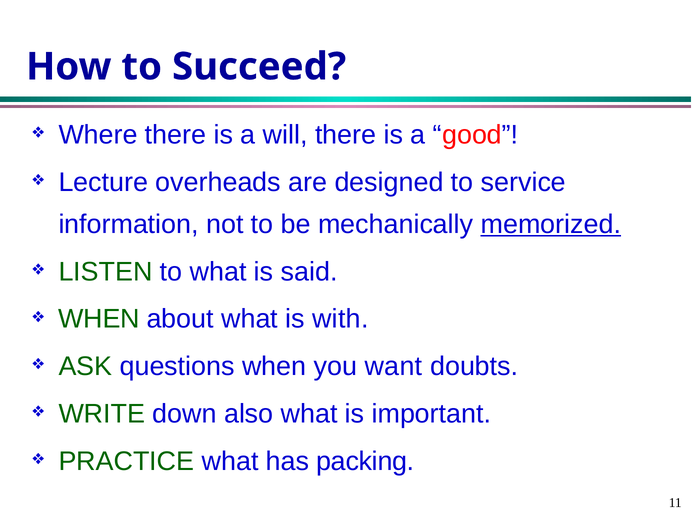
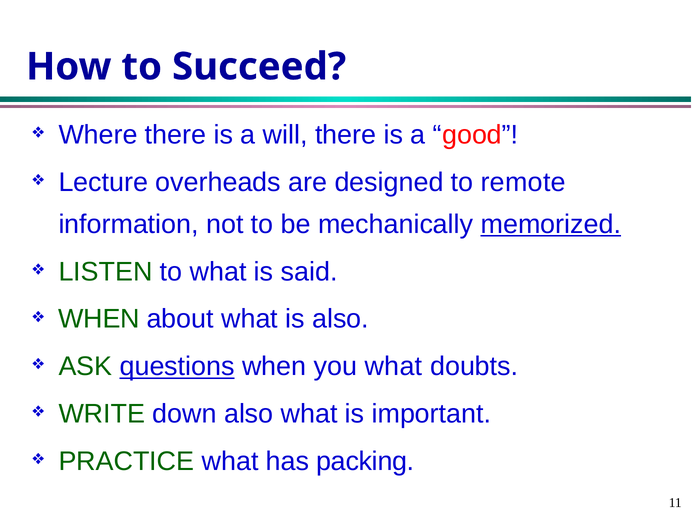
service: service -> remote (523, 182)
is with: with -> also (340, 319)
questions underline: none -> present (177, 366)
you want: want -> what (393, 366)
